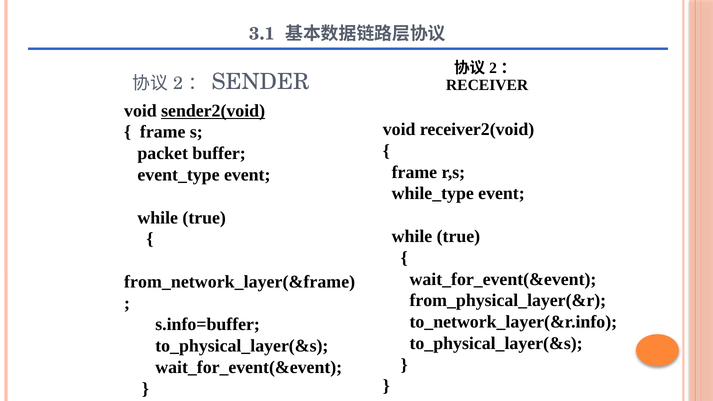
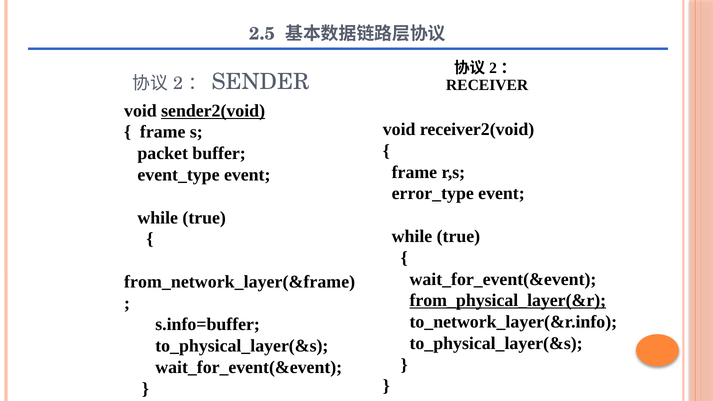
3.1: 3.1 -> 2.5 (262, 34)
while_type: while_type -> error_type (433, 194)
from_physical_layer(&r underline: none -> present (508, 301)
